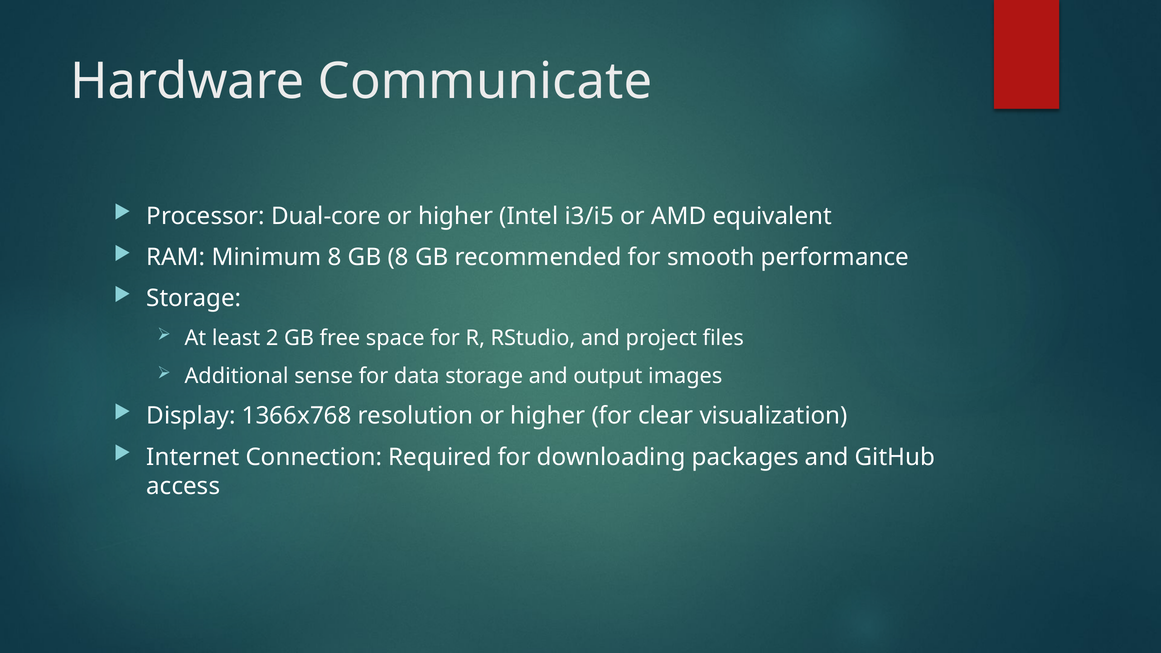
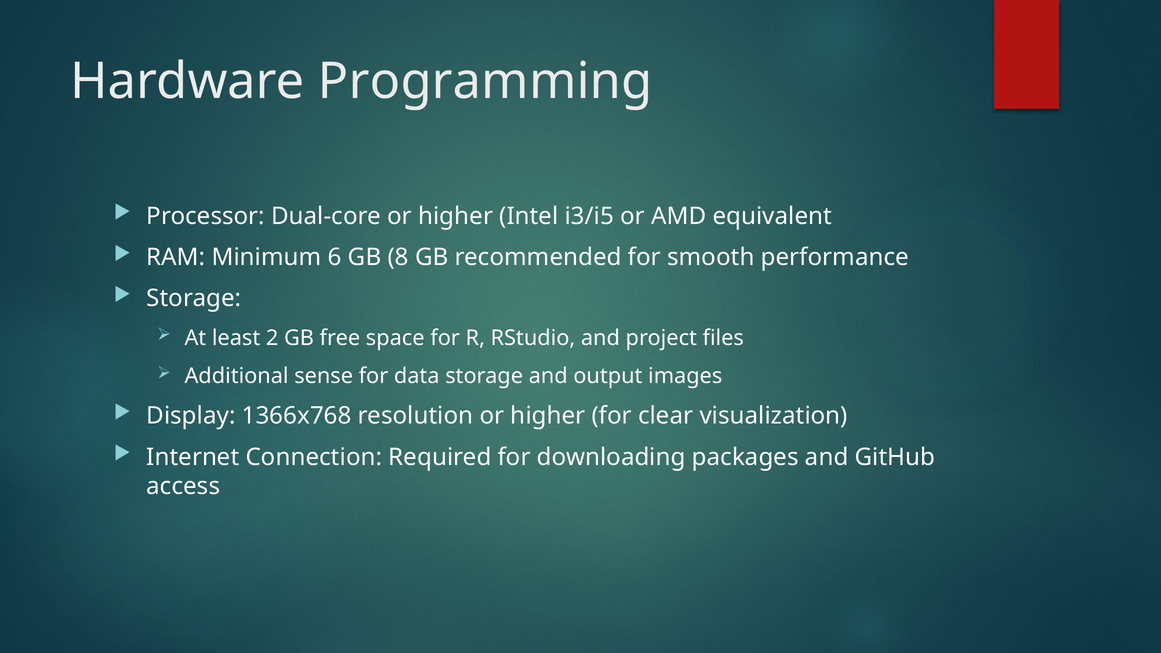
Communicate: Communicate -> Programming (485, 82)
Minimum 8: 8 -> 6 (335, 257)
